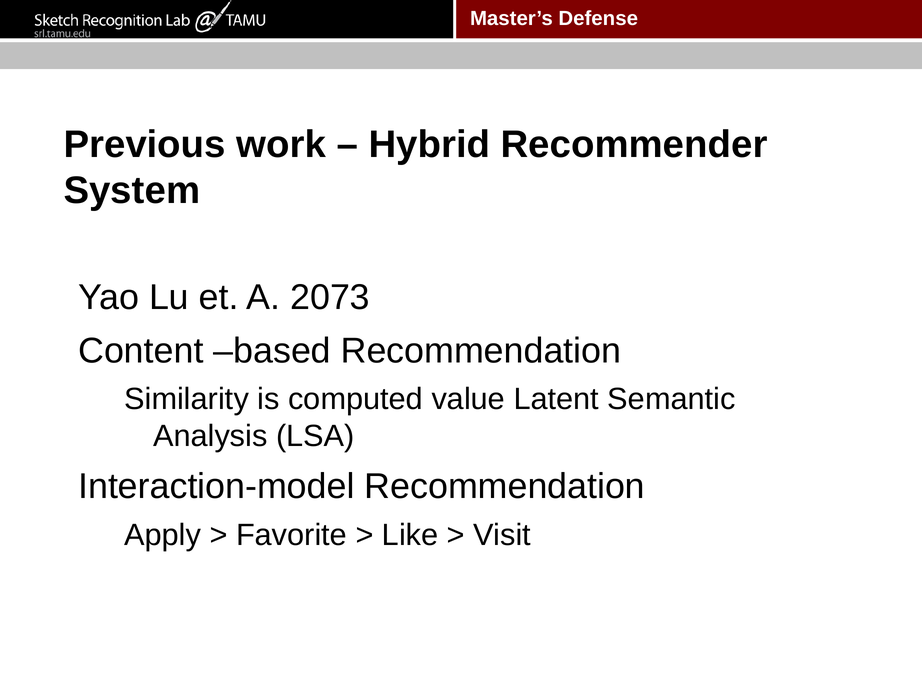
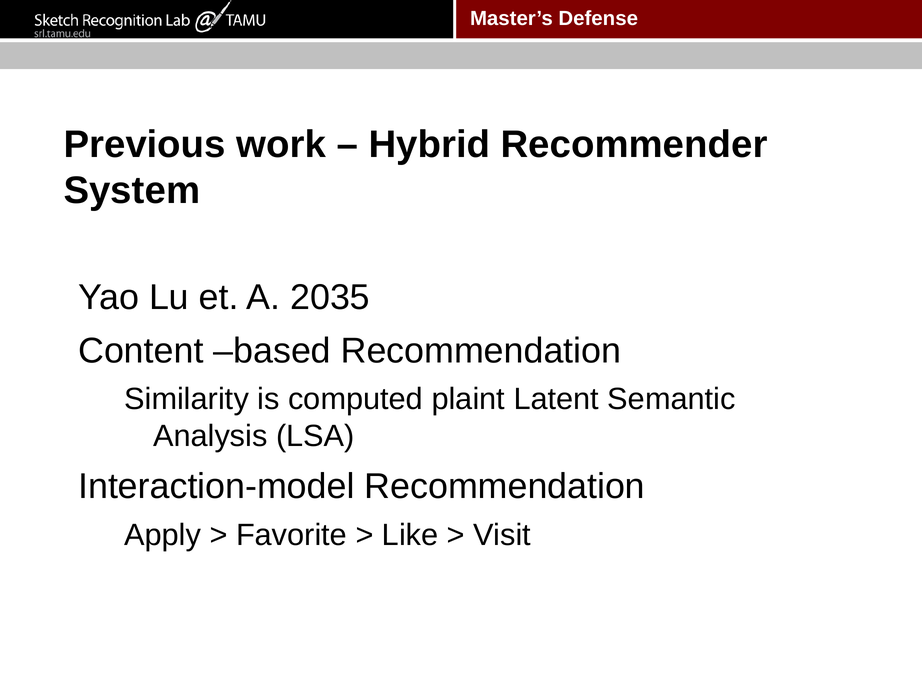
2073: 2073 -> 2035 (330, 298)
value: value -> plaint (468, 400)
